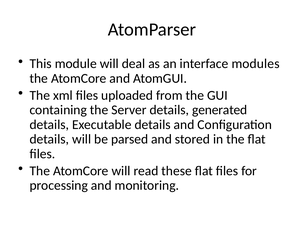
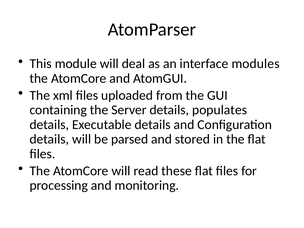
generated: generated -> populates (220, 110)
